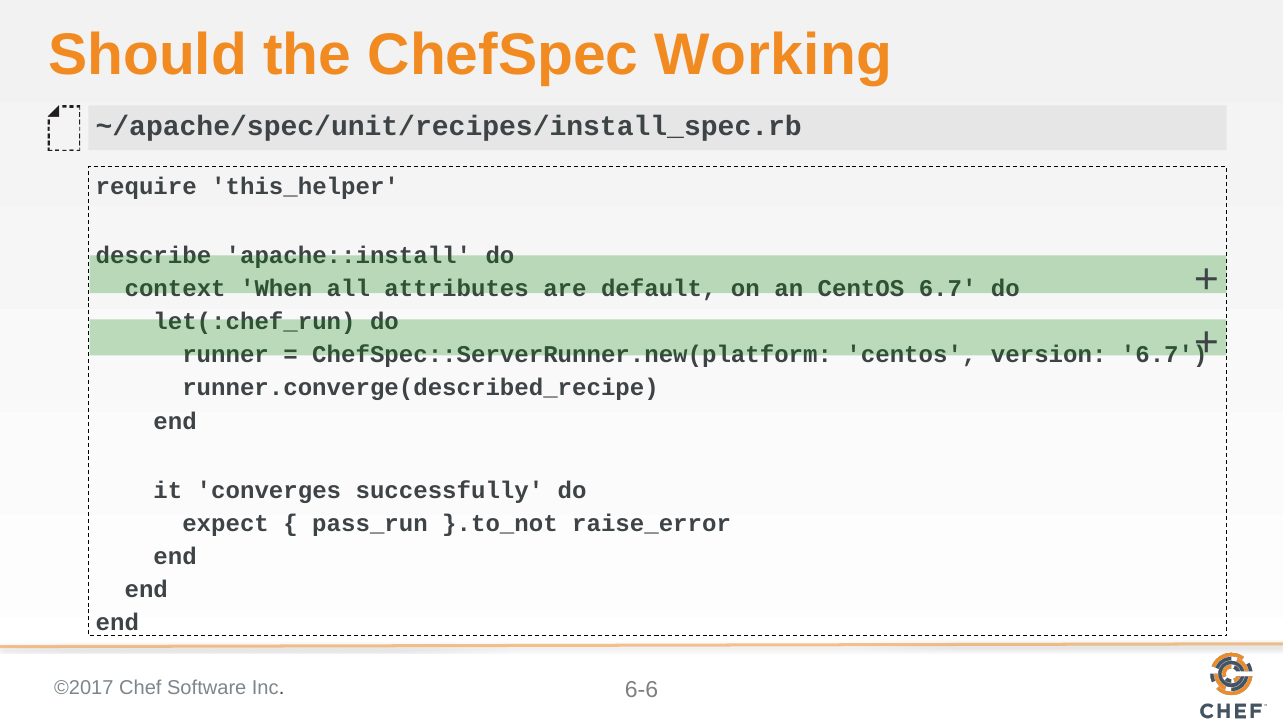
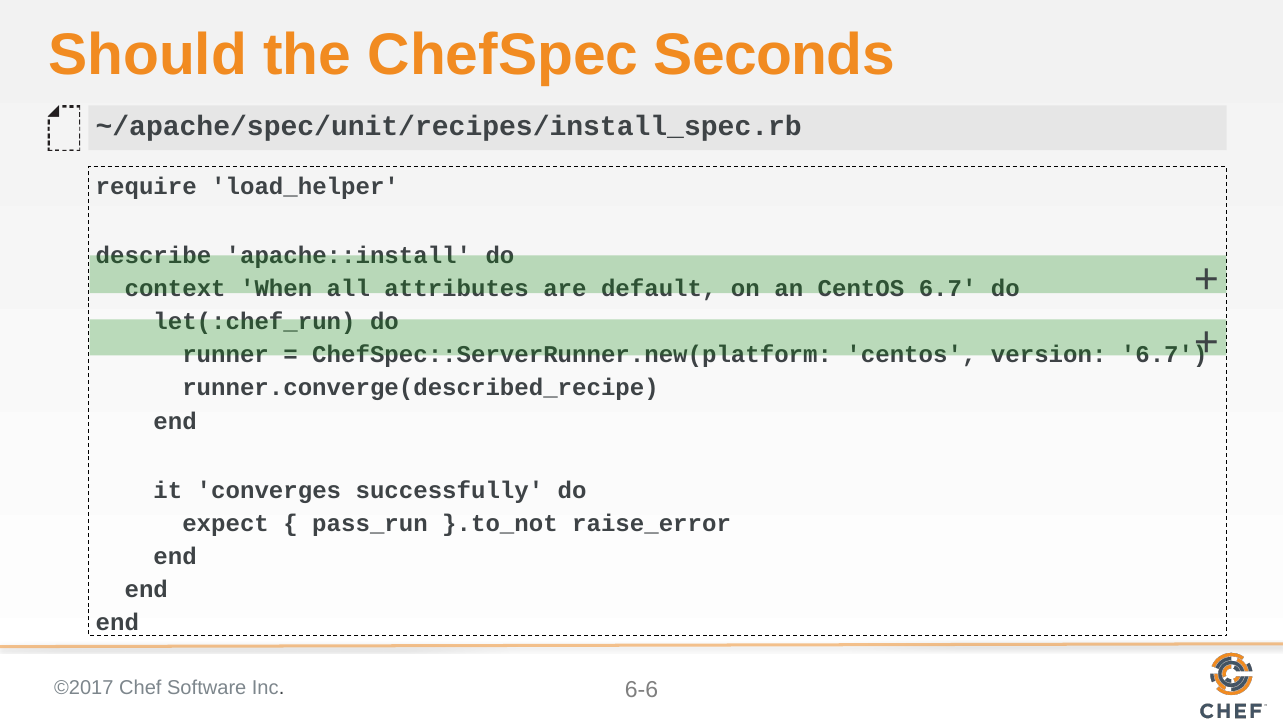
Working: Working -> Seconds (774, 55)
this_helper: this_helper -> load_helper (305, 187)
